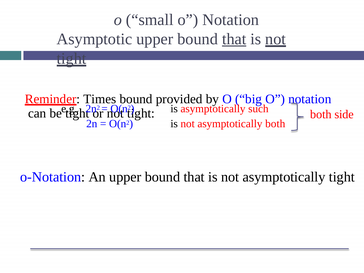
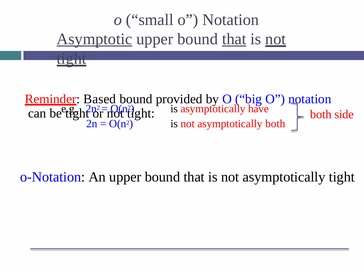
Asymptotic underline: none -> present (94, 39)
Times: Times -> Based (100, 99)
such: such -> have (258, 109)
